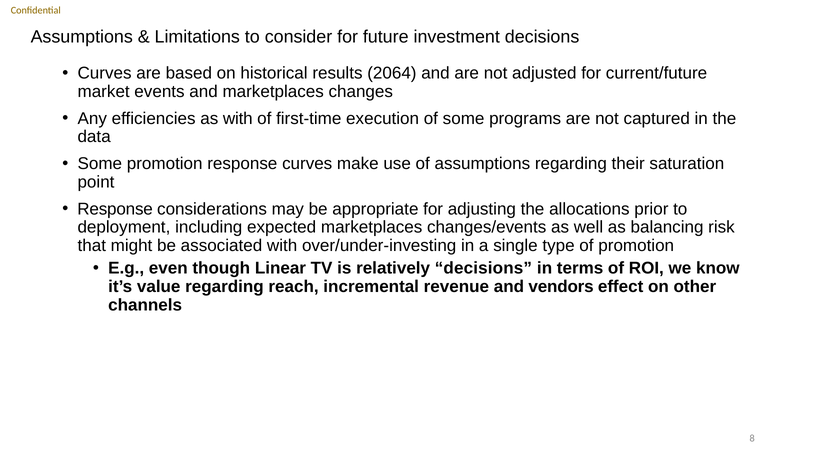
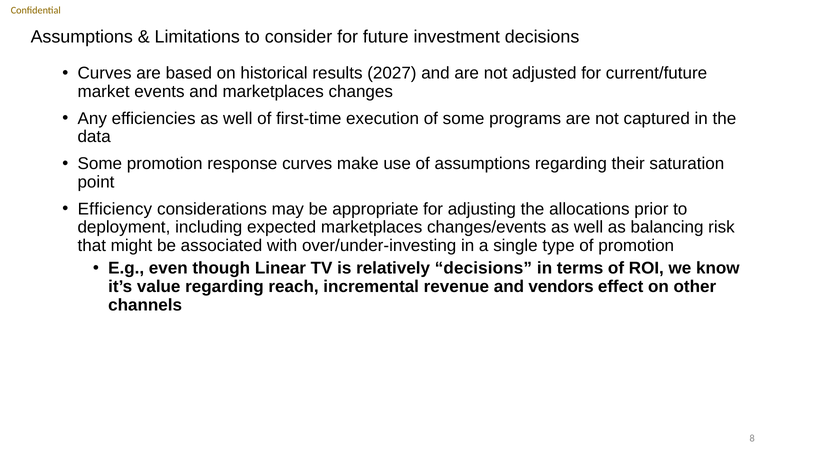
2064: 2064 -> 2027 (392, 73)
efficiencies as with: with -> well (238, 119)
Response: Response -> Efficiency (115, 209)
